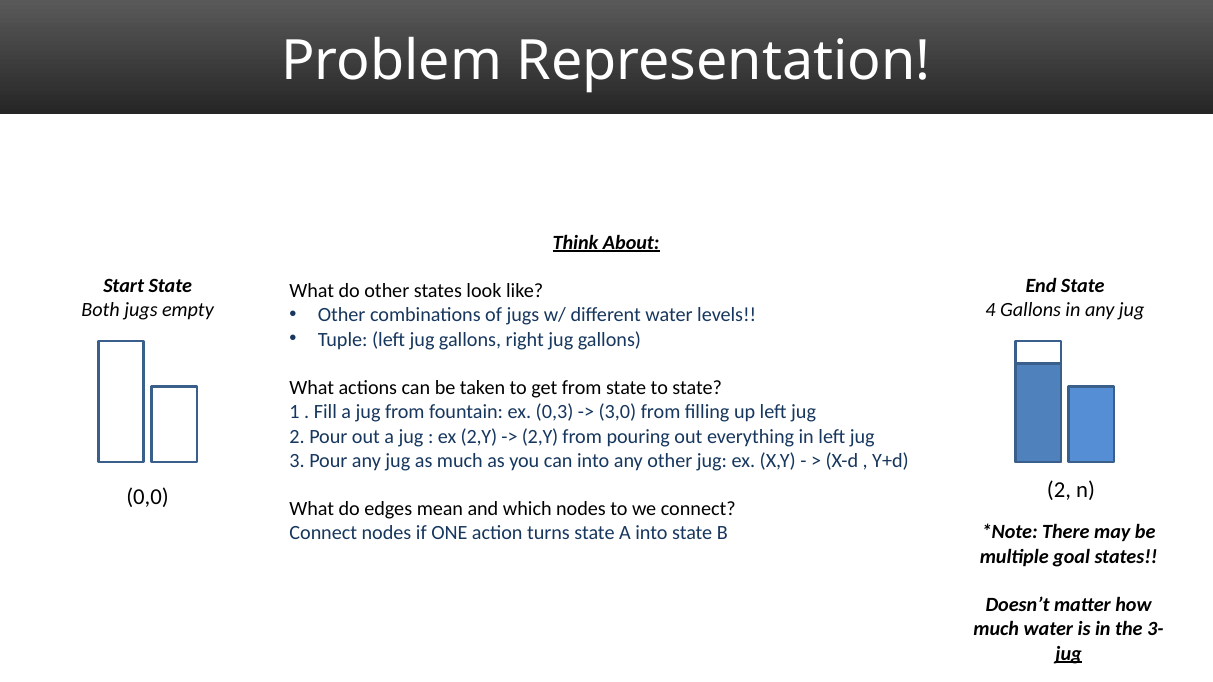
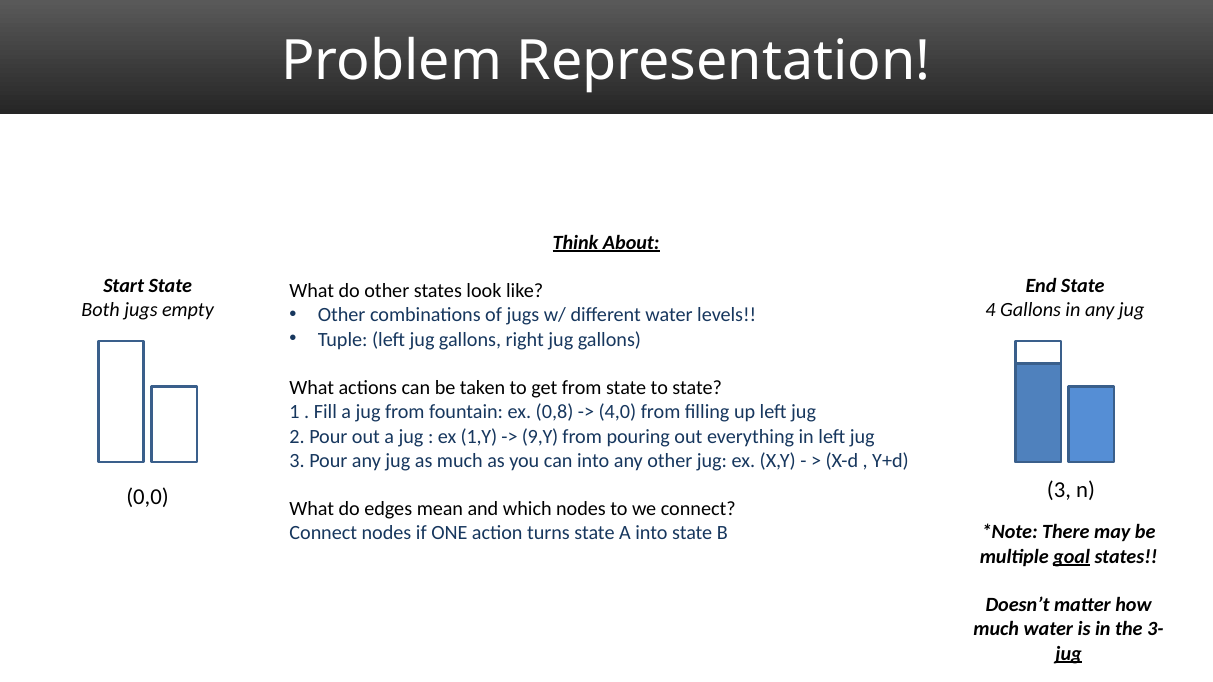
0,3: 0,3 -> 0,8 (555, 412)
3,0: 3,0 -> 4,0 (617, 412)
ex 2,Y: 2,Y -> 1,Y (479, 437)
2,Y: 2,Y -> 9,Y (540, 437)
0,0 2: 2 -> 3 (1059, 490)
goal underline: none -> present (1072, 557)
